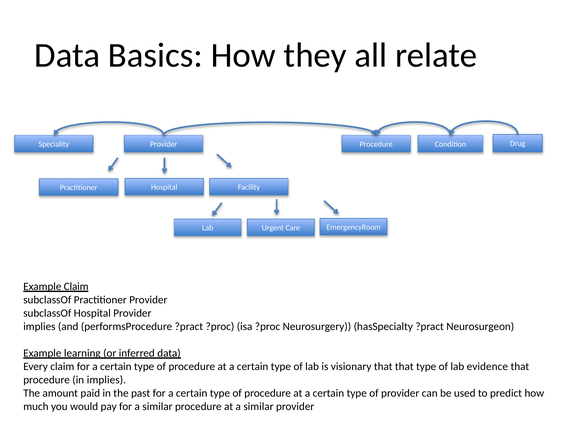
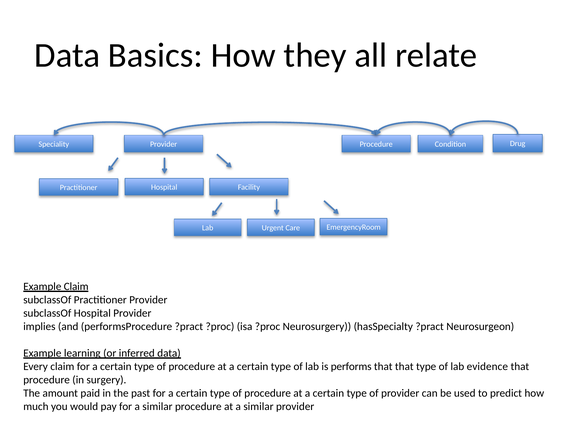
visionary: visionary -> performs (351, 367)
in implies: implies -> surgery (106, 380)
